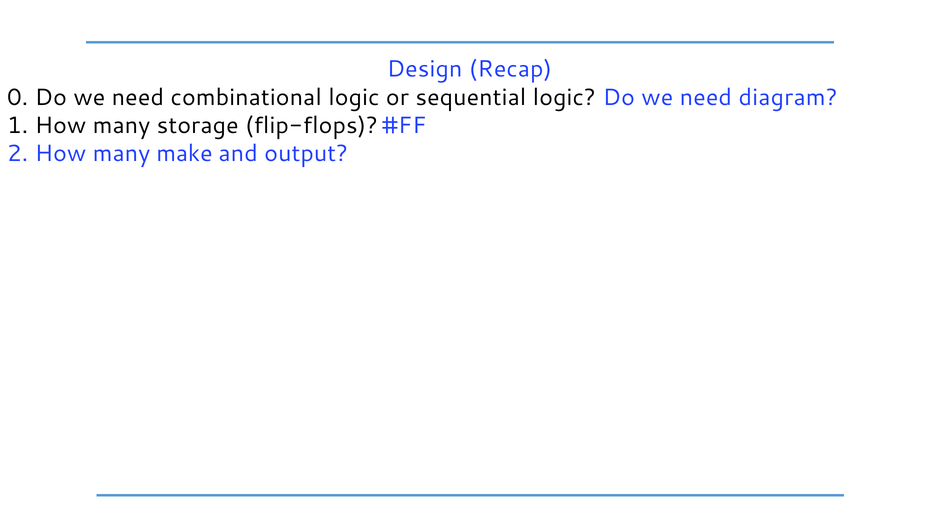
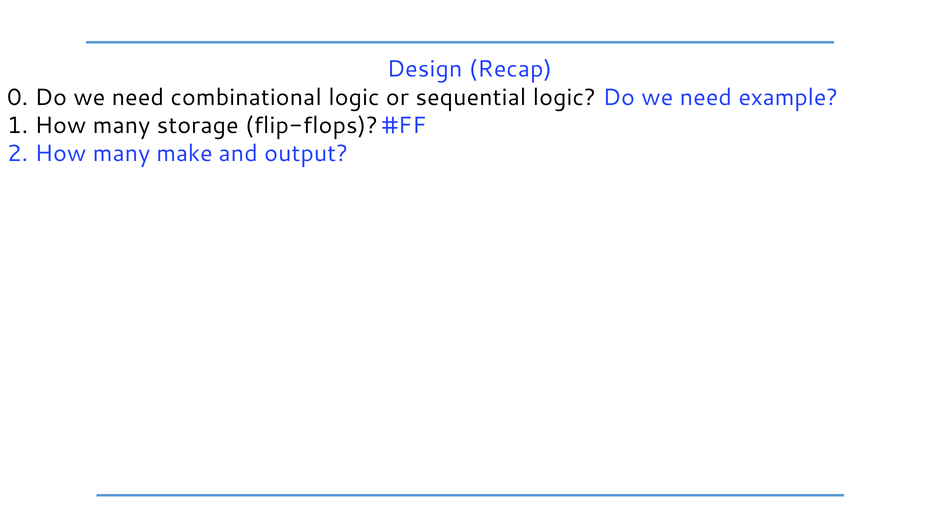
diagram: diagram -> example (788, 97)
